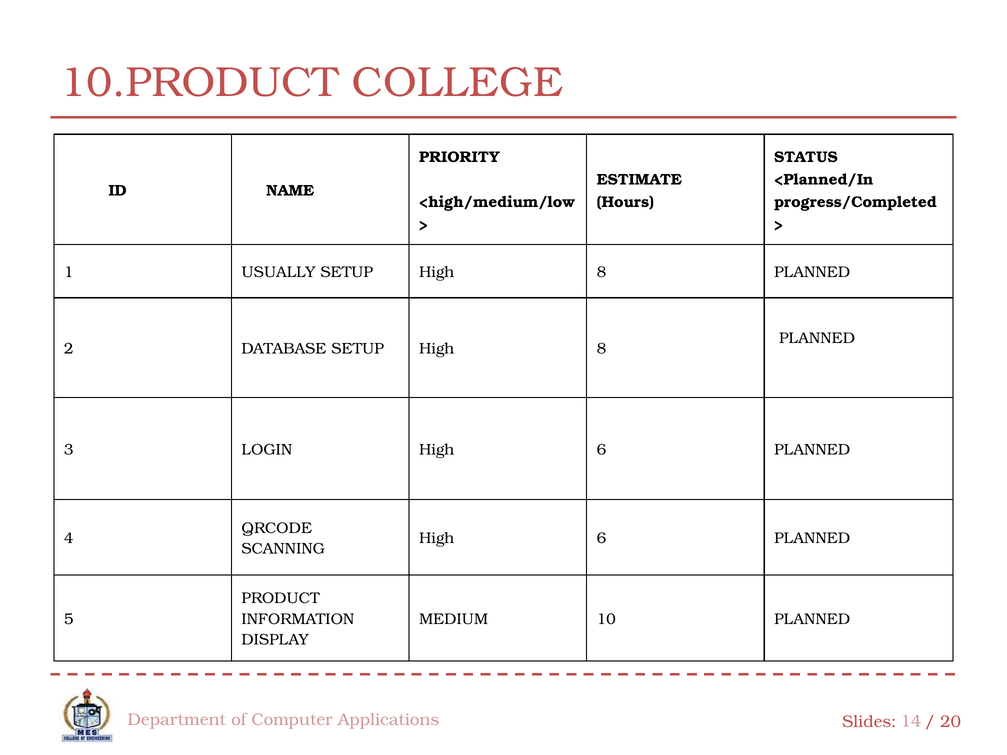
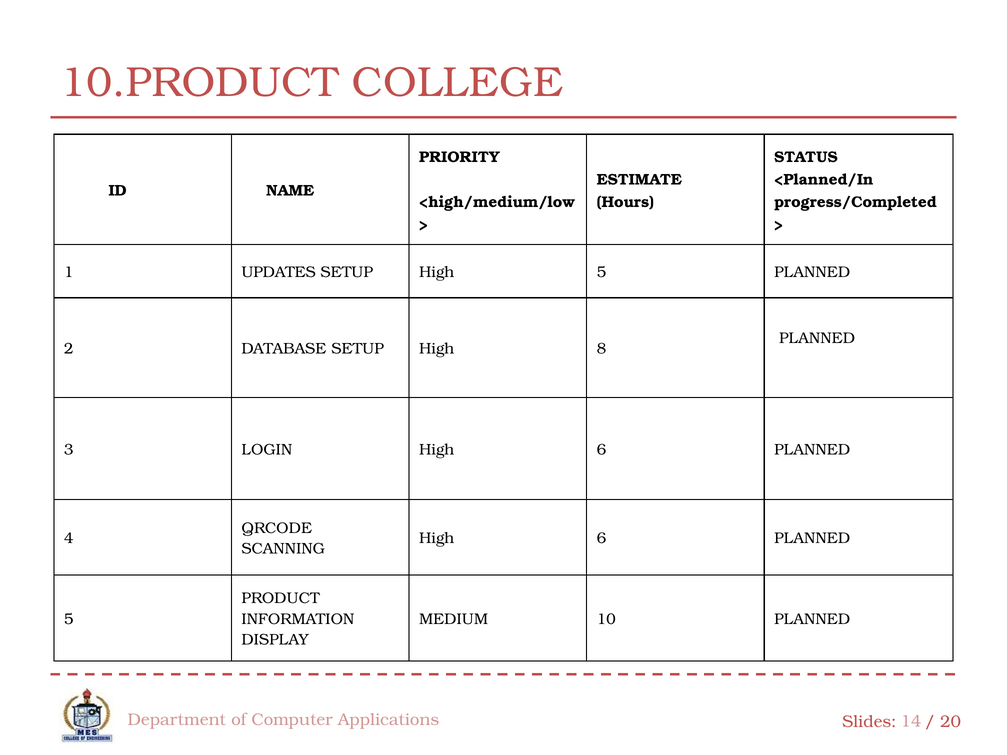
USUALLY: USUALLY -> UPDATES (279, 272)
8: 8 -> 5 (601, 272)
